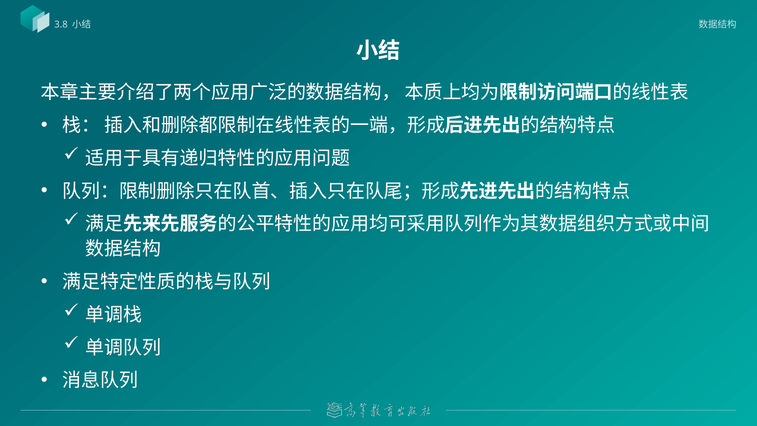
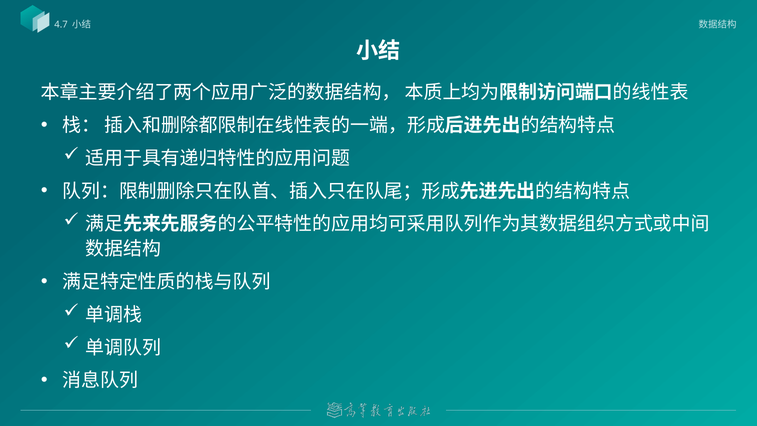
3.8: 3.8 -> 4.7 (61, 25)
